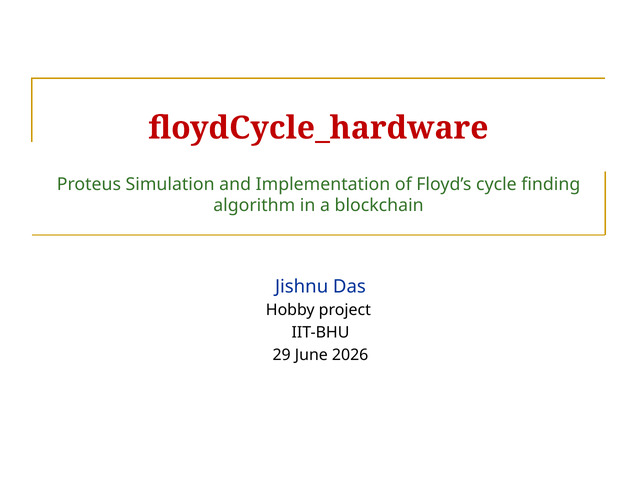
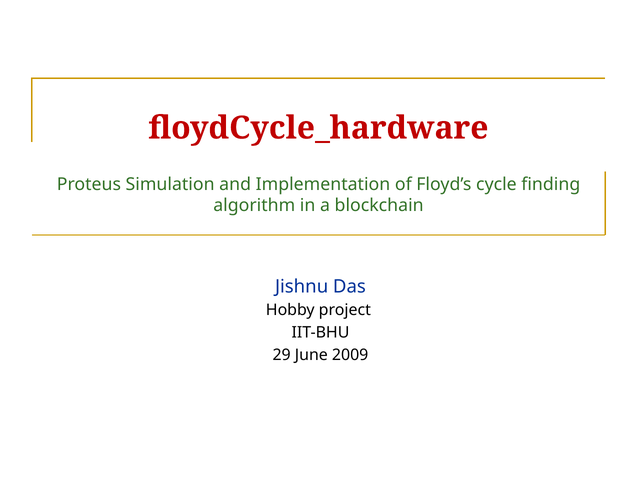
2026: 2026 -> 2009 (350, 355)
